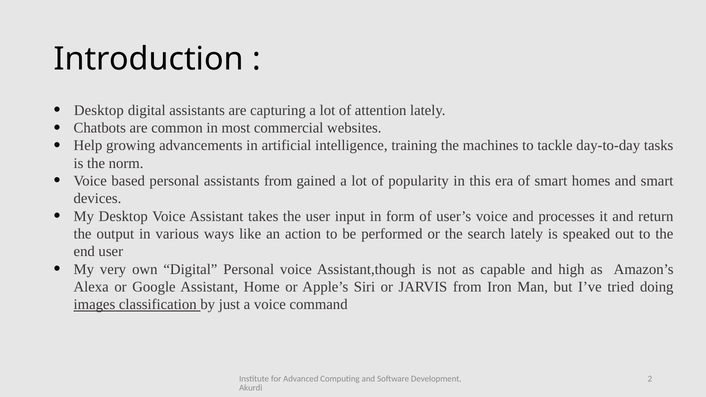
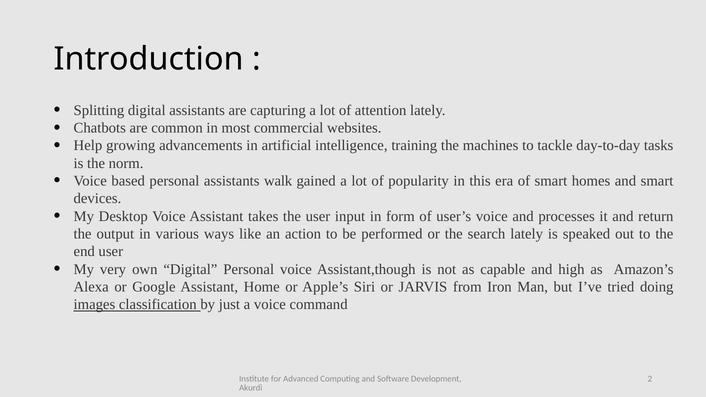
Desktop: Desktop -> Splitting (99, 110)
assistants from: from -> walk (278, 181)
